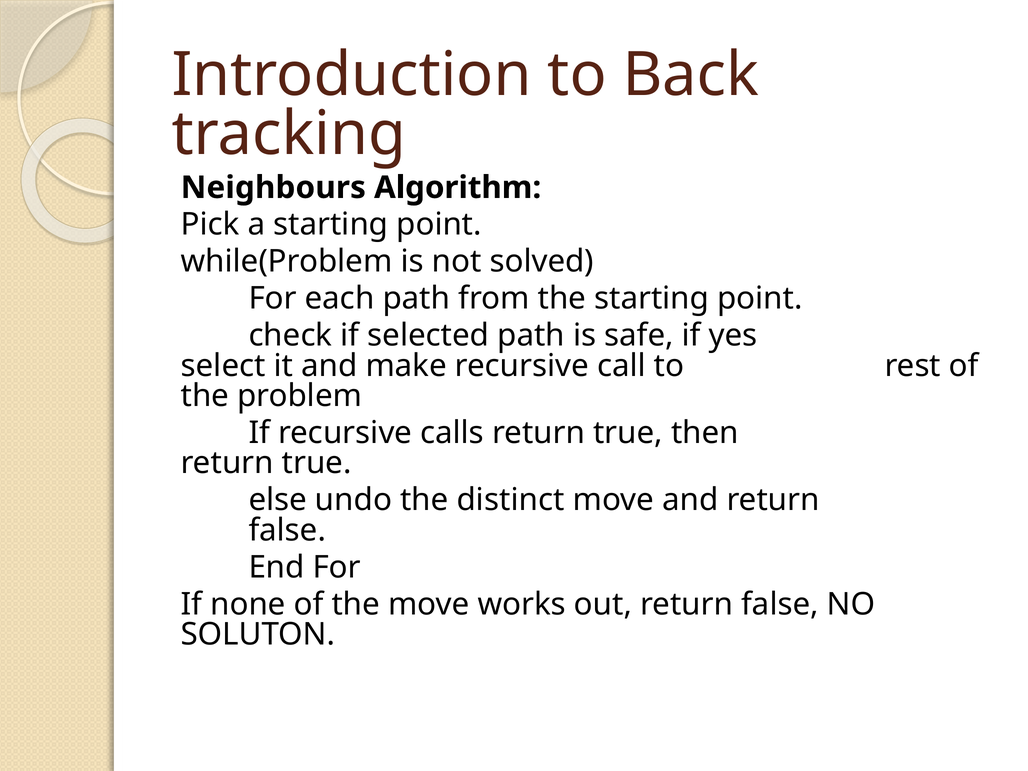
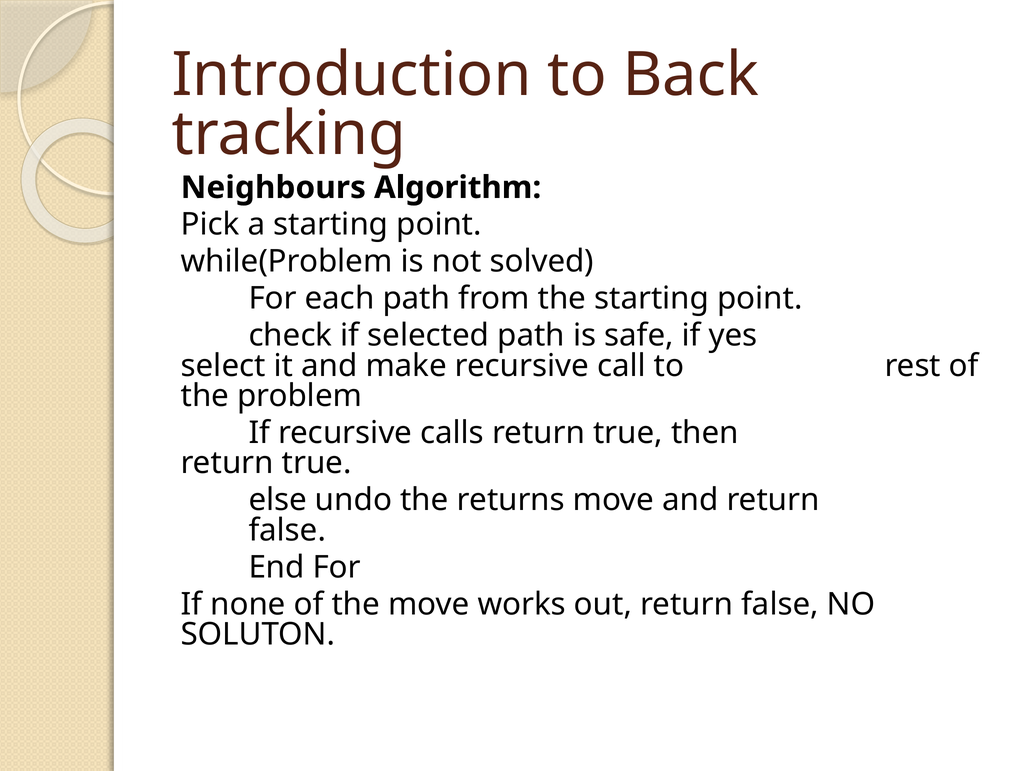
distinct: distinct -> returns (511, 500)
